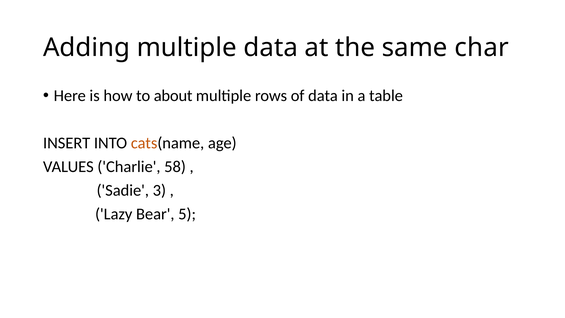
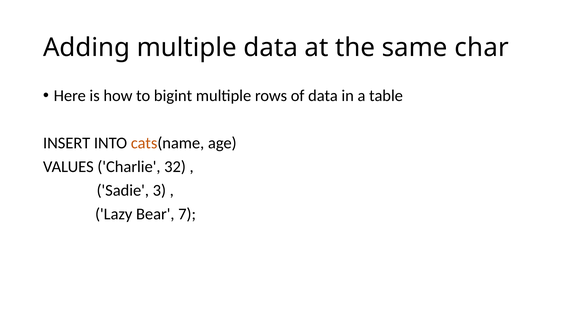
about: about -> bigint (173, 96)
58: 58 -> 32 (175, 167)
5: 5 -> 7 (187, 214)
